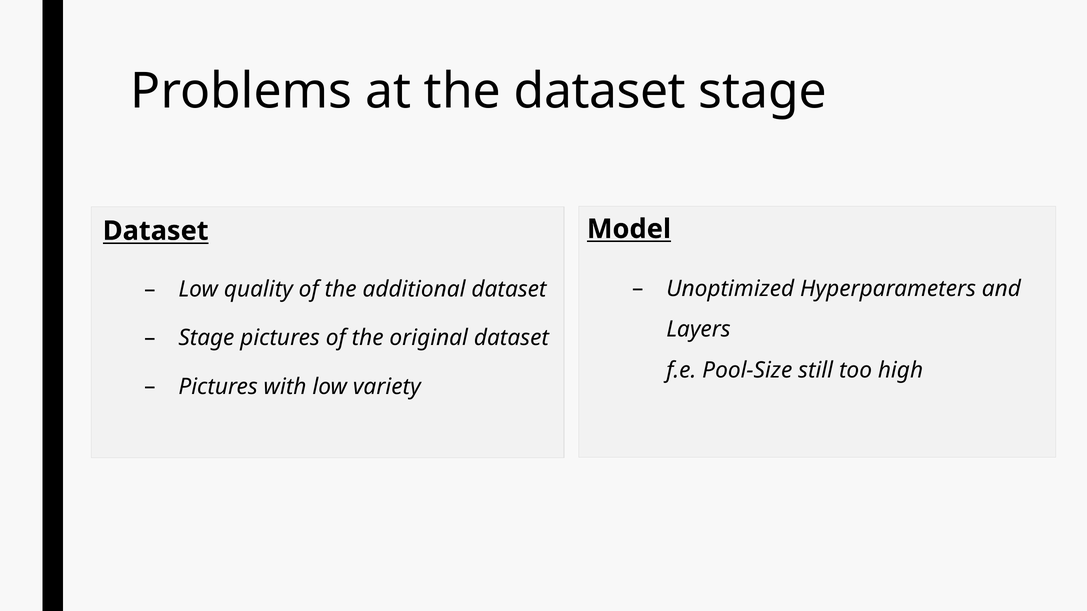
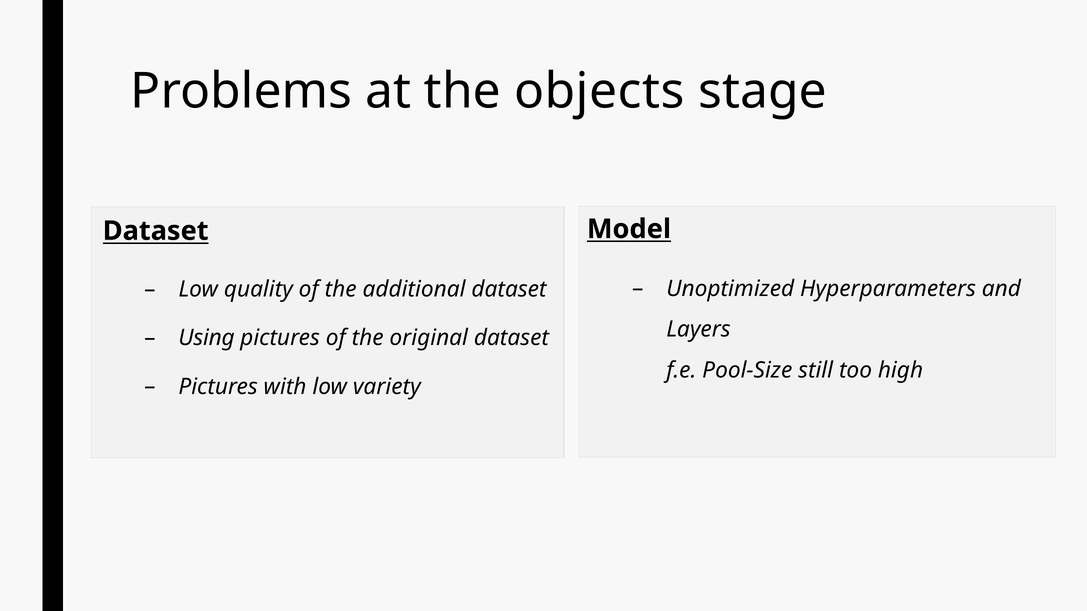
the dataset: dataset -> objects (599, 91)
Stage: Stage -> Using (207, 338)
